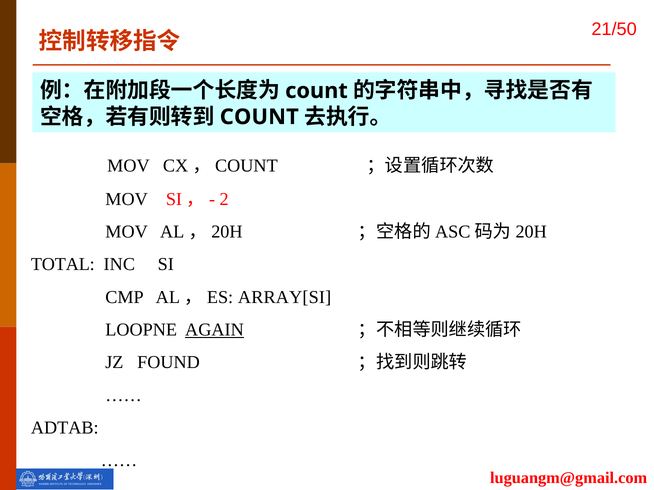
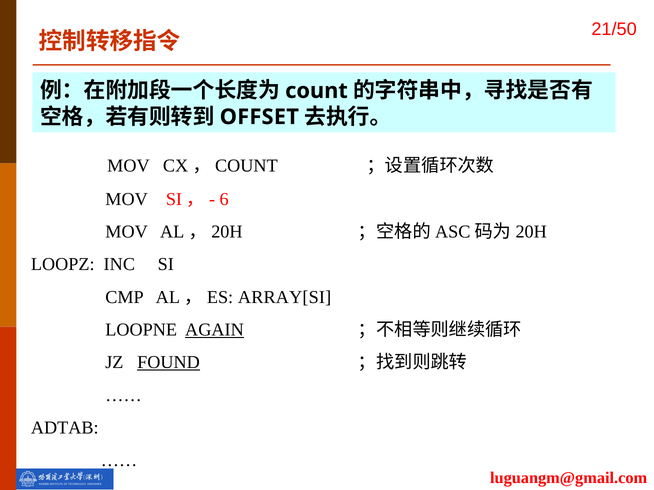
COUNT: COUNT -> OFFSET (259, 117)
2: 2 -> 6 (224, 199)
TOTAL: TOTAL -> LOOPZ (63, 265)
FOUND underline: none -> present (168, 363)
